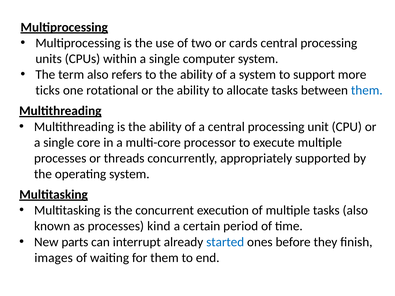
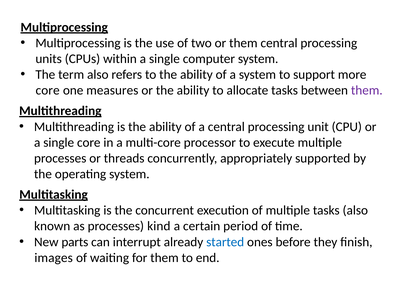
or cards: cards -> them (243, 43)
ticks: ticks -> core (48, 90)
rotational: rotational -> measures (112, 90)
them colour: blue -> purple (367, 90)
